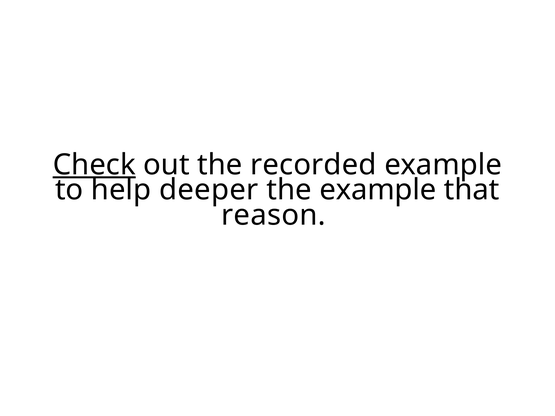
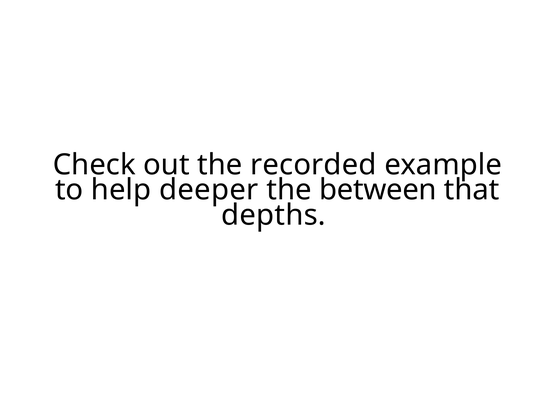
Check underline: present -> none (94, 165)
the example: example -> between (378, 190)
reason: reason -> depths (274, 215)
